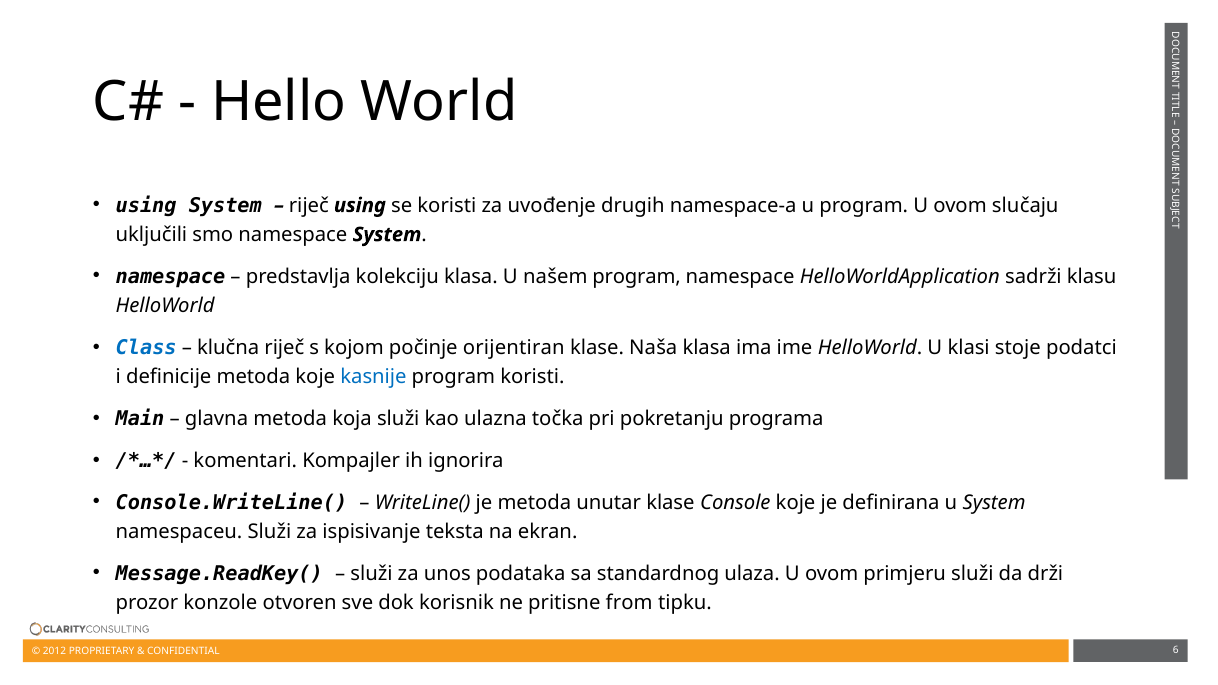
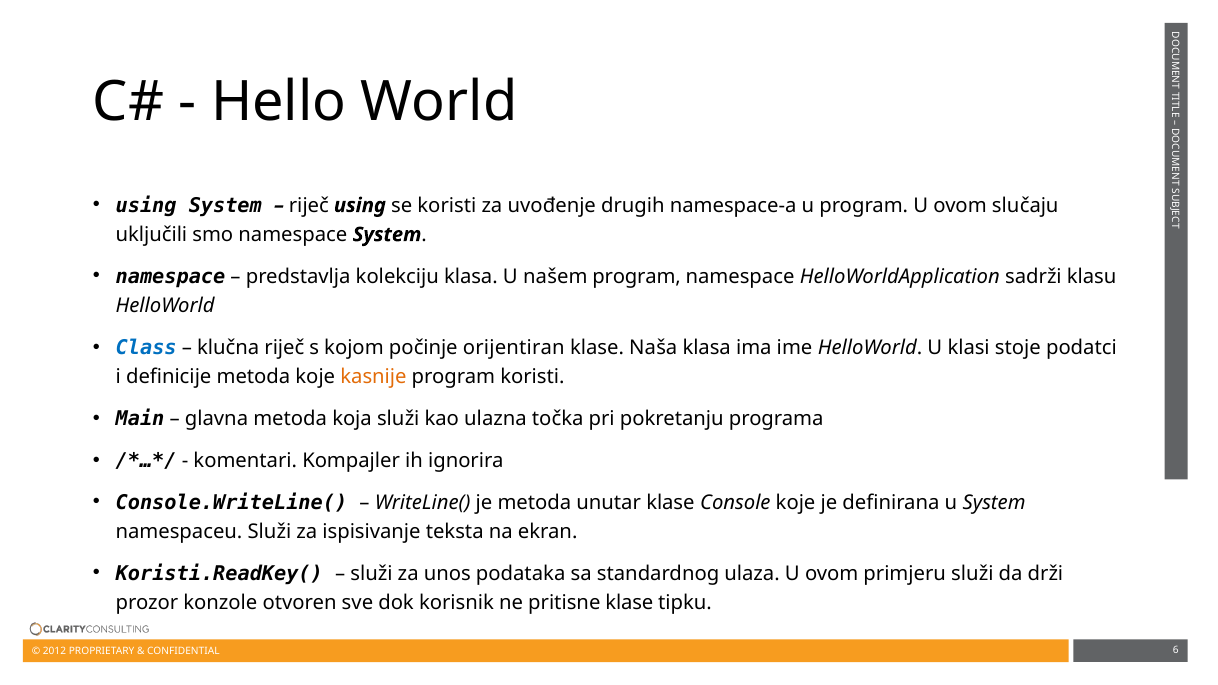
kasnije colour: blue -> orange (373, 377)
Message.ReadKey(: Message.ReadKey( -> Koristi.ReadKey( (219, 574)
pritisne from: from -> klase (629, 603)
